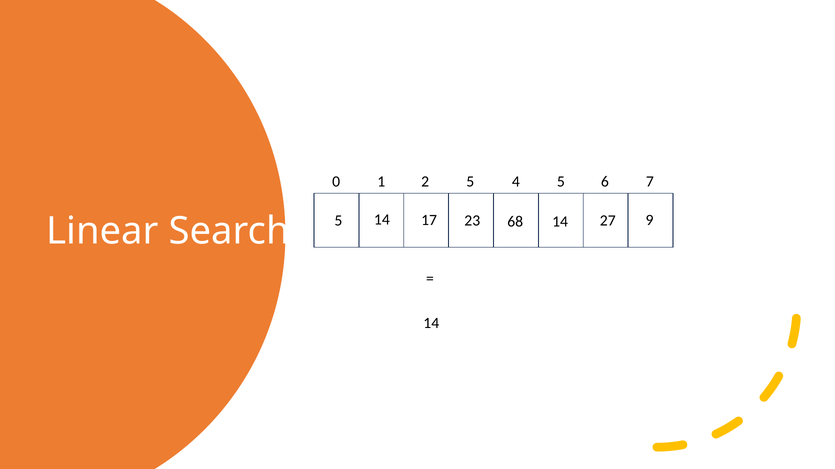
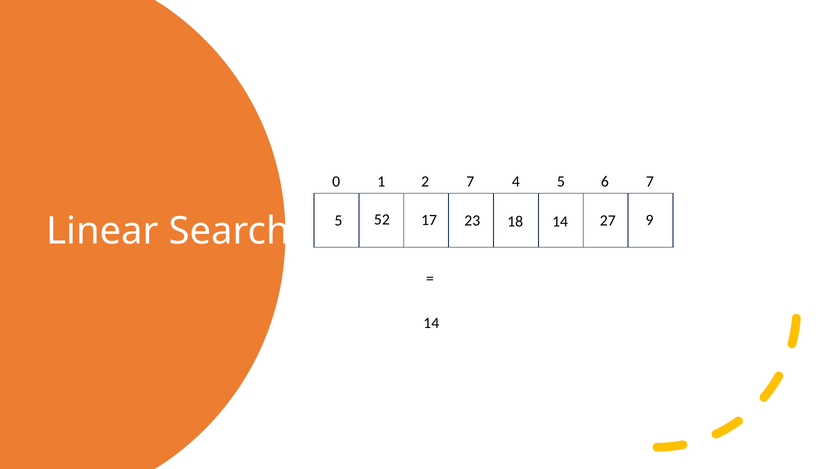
2 5: 5 -> 7 (470, 182)
5 14: 14 -> 52 (382, 220)
68: 68 -> 18 (515, 222)
